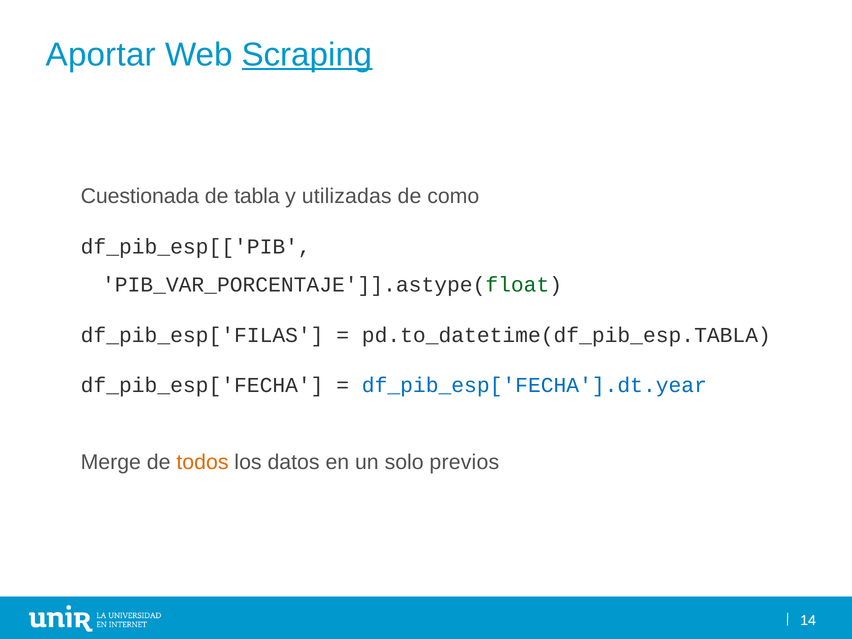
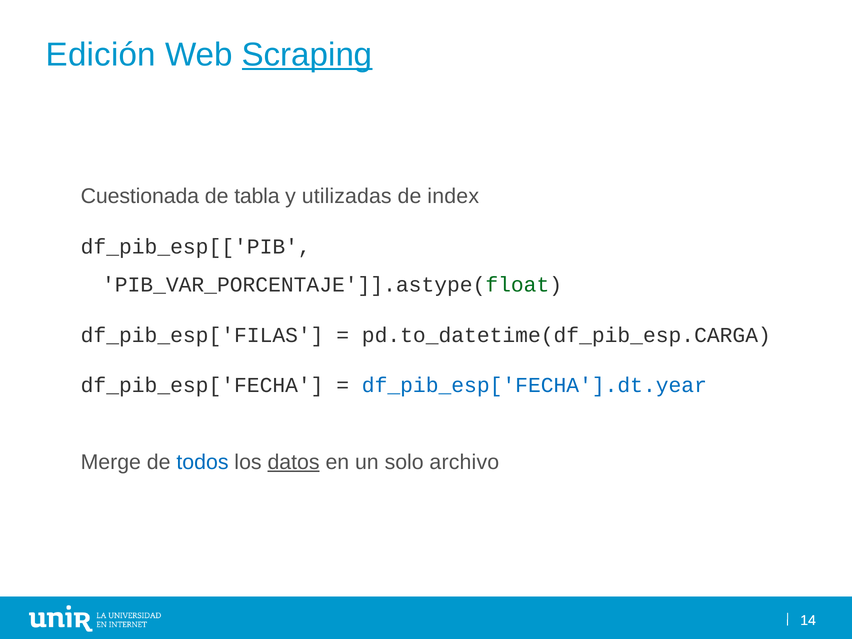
Aportar: Aportar -> Edición (101, 55)
como: como -> index (453, 196)
pd.to_datetime(df_pib_esp.TABLA: pd.to_datetime(df_pib_esp.TABLA -> pd.to_datetime(df_pib_esp.CARGA (566, 335)
todos colour: orange -> blue (203, 462)
datos underline: none -> present (294, 462)
previos: previos -> archivo (464, 462)
